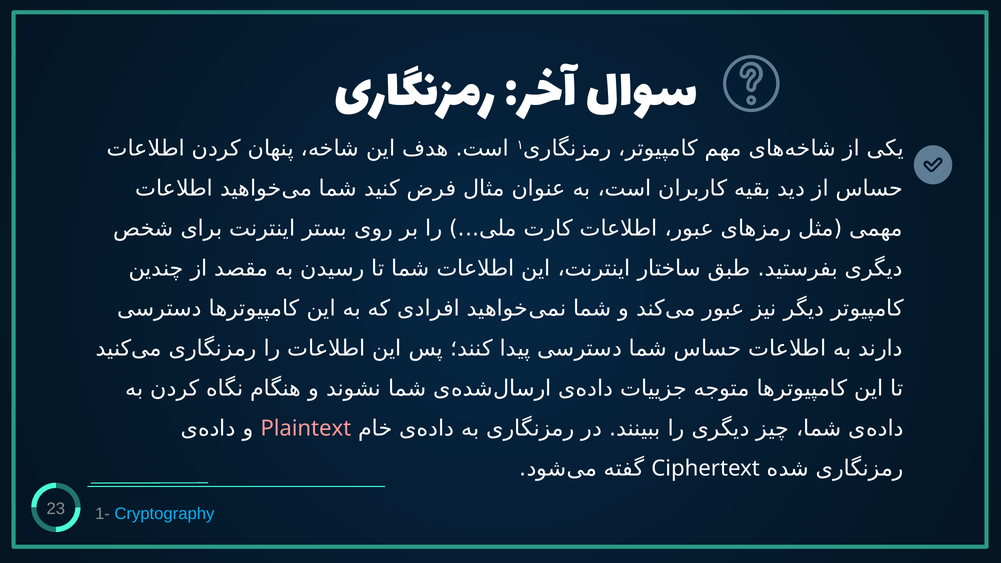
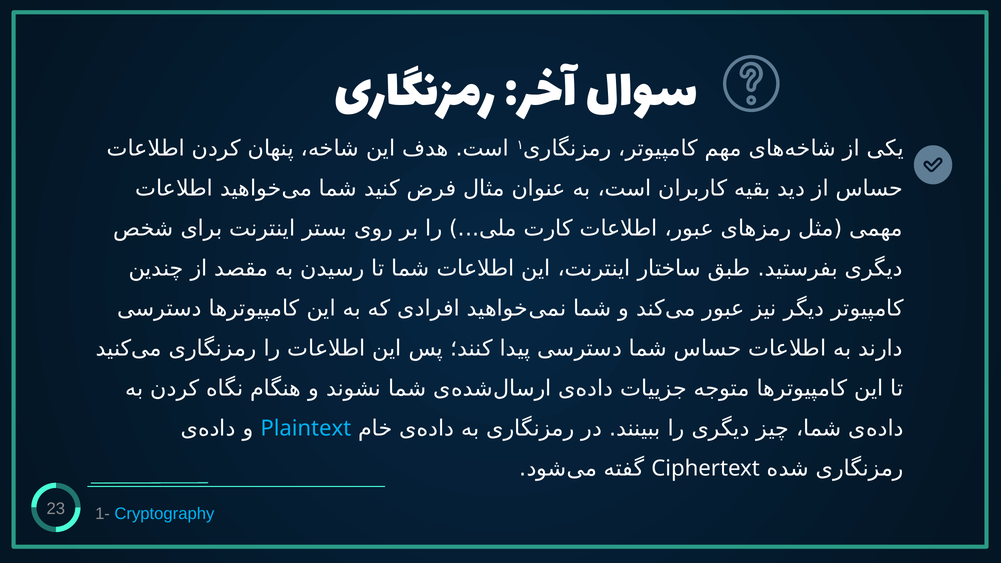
Plaintext colour: pink -> light blue (306, 429)
